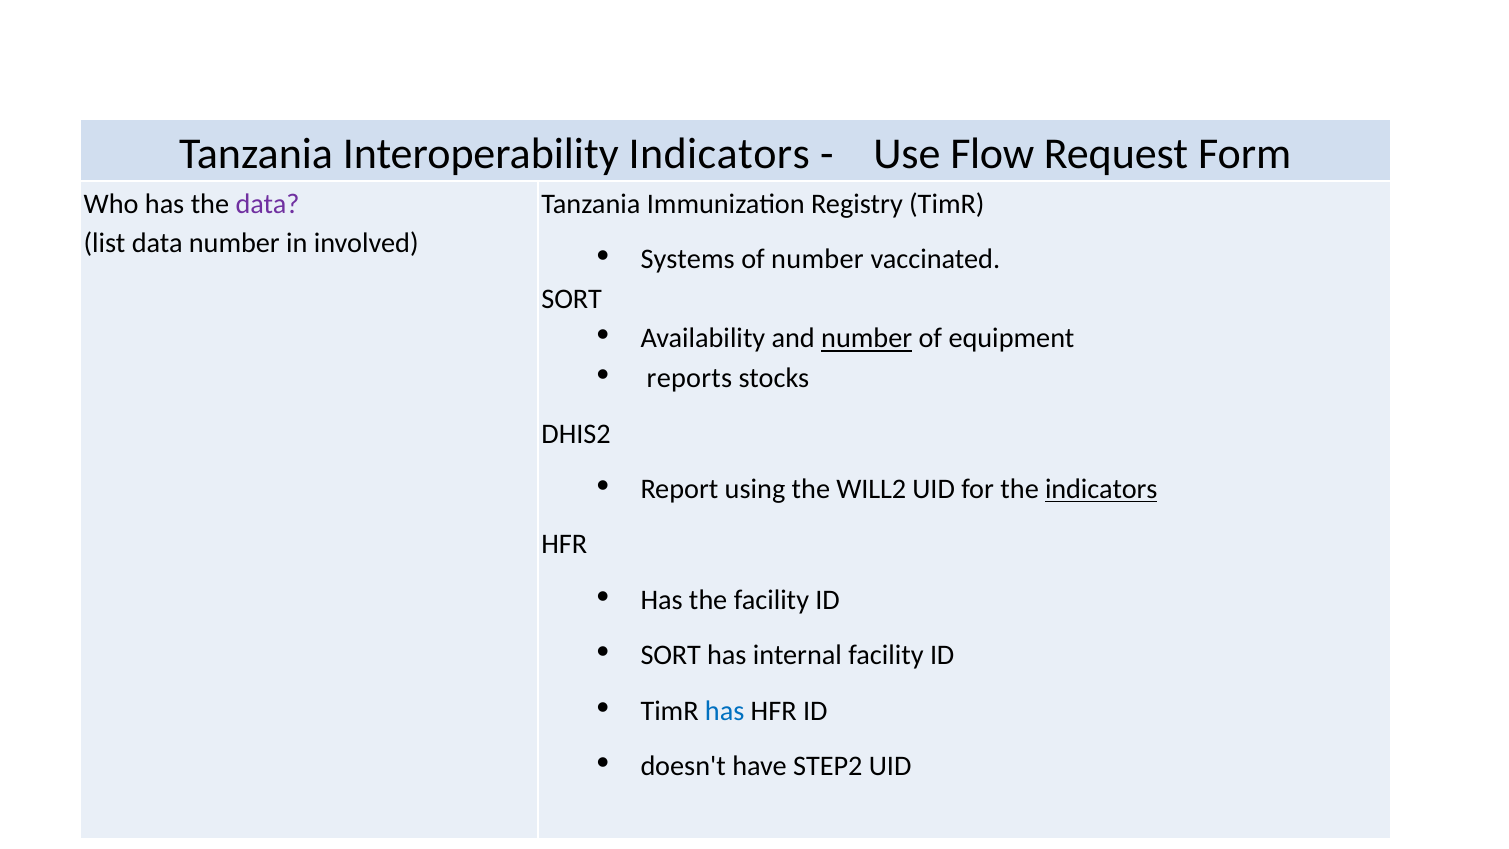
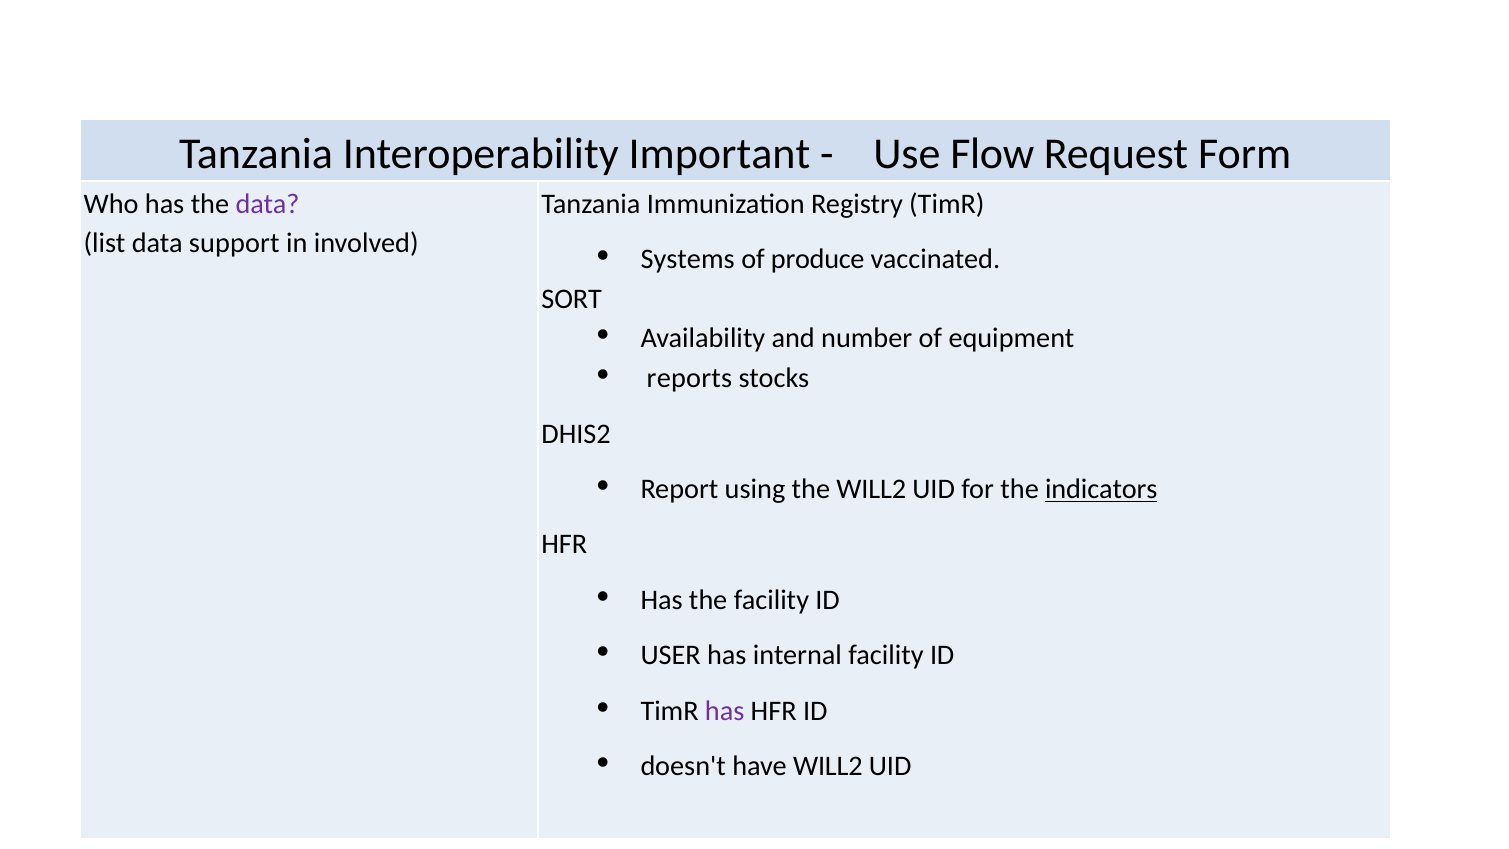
Interoperability Indicators: Indicators -> Important (719, 154)
data number: number -> support (234, 243)
of number: number -> produce (818, 259)
number underline: present -> none (867, 339)
SORT: SORT -> USER (671, 655)
has colour: blue -> purple (725, 711)
have STEP2: STEP2 -> WILL2 (828, 766)
